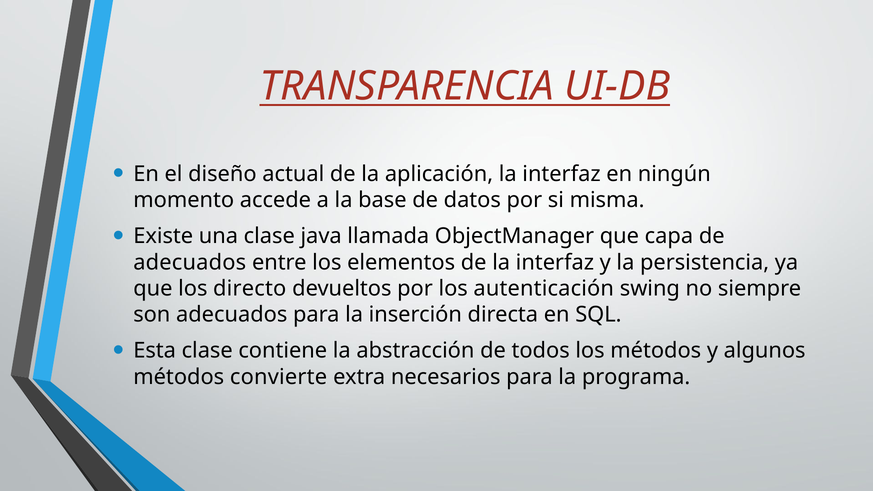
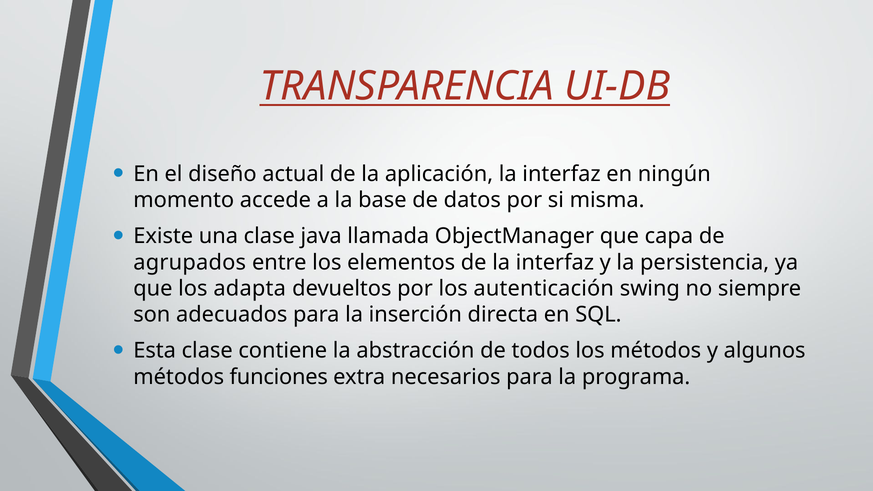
adecuados: adecuados -> agrupados (190, 262)
directo: directo -> adapta (250, 289)
convierte: convierte -> funciones (279, 377)
